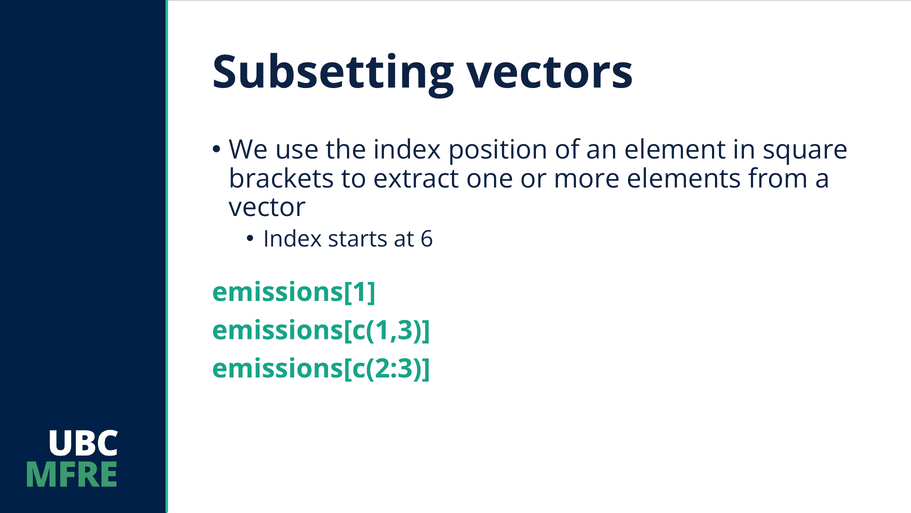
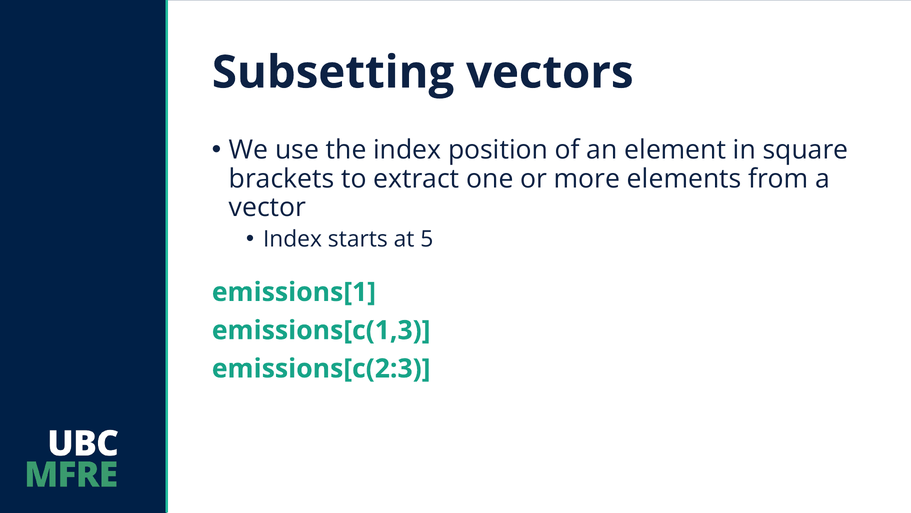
6: 6 -> 5 (427, 239)
